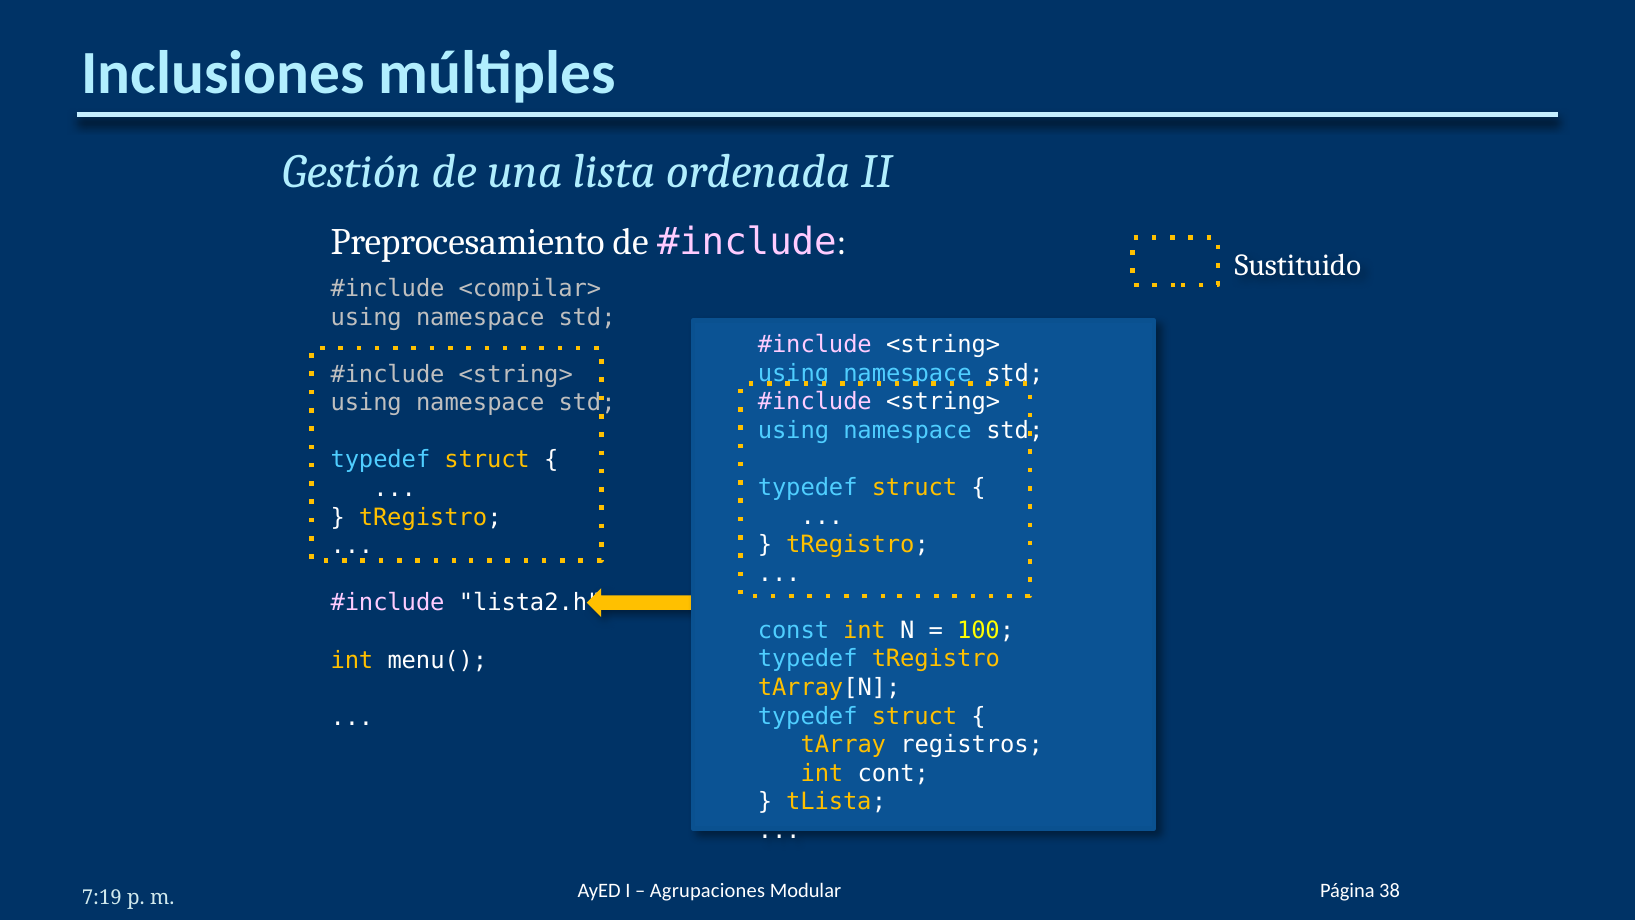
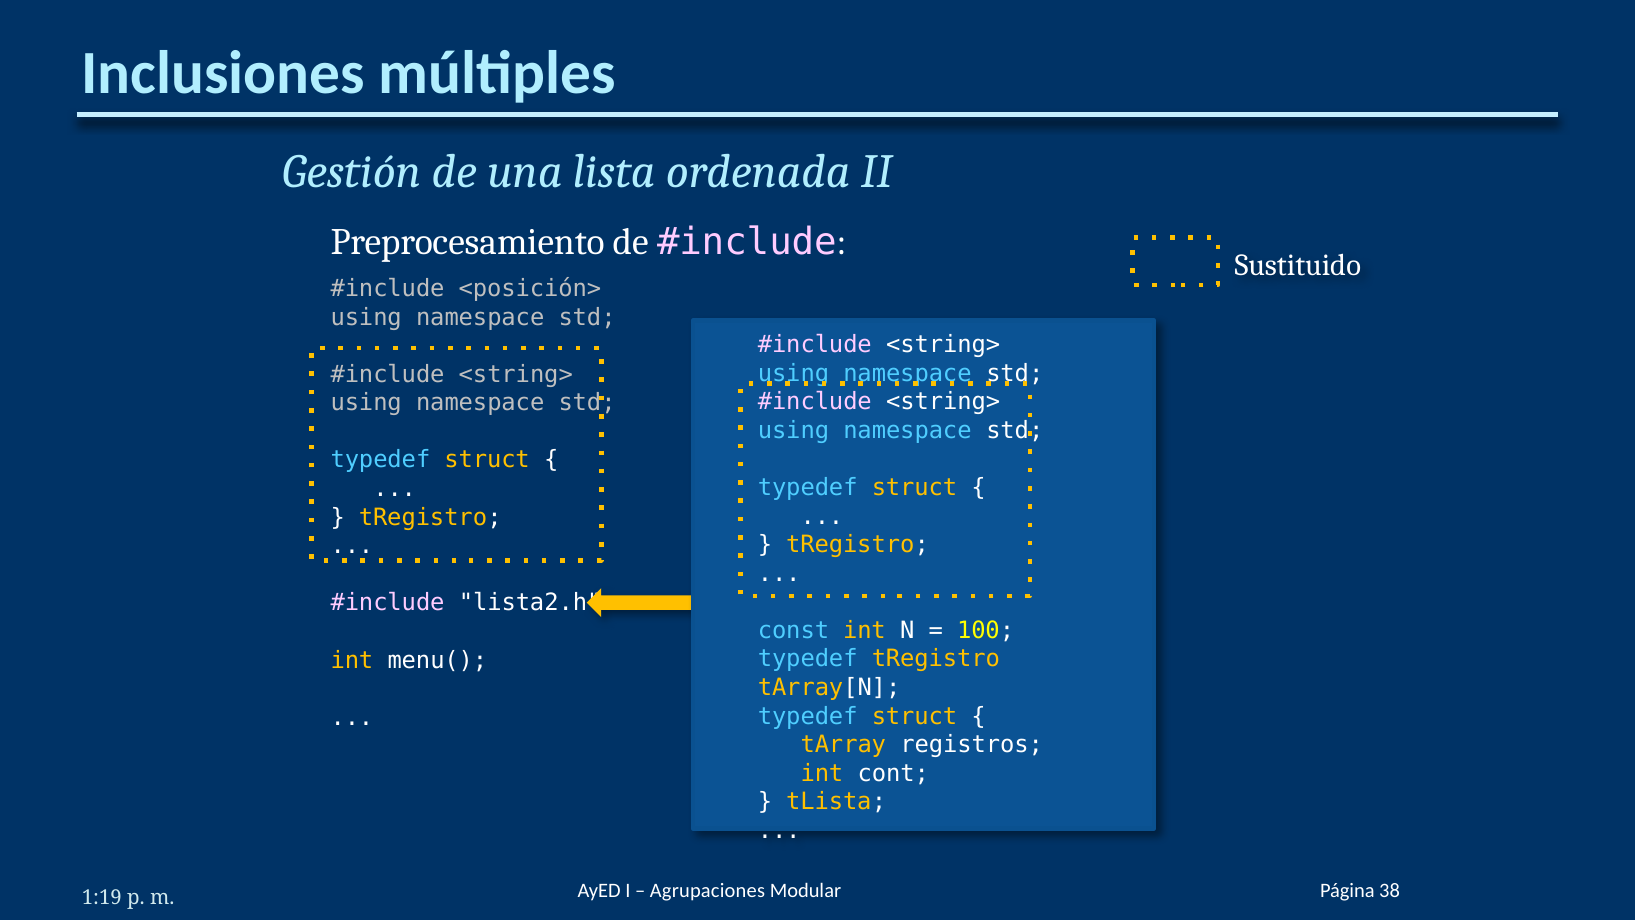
<compilar>: <compilar> -> <posición> (530, 289)
7:19: 7:19 -> 1:19 (102, 897)
